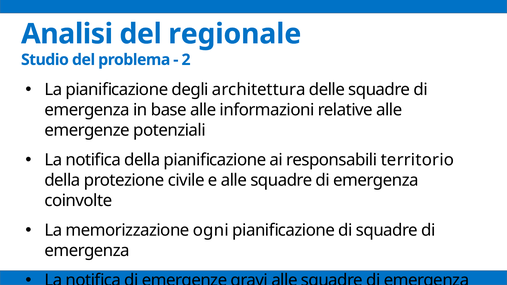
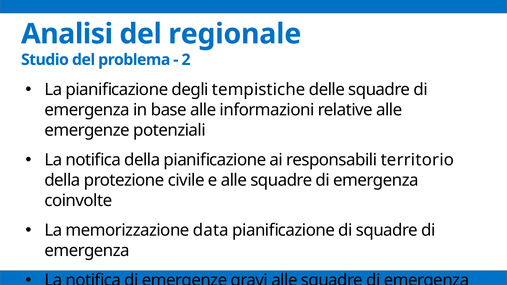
architettura: architettura -> tempistiche (259, 90)
ogni: ogni -> data (211, 230)
